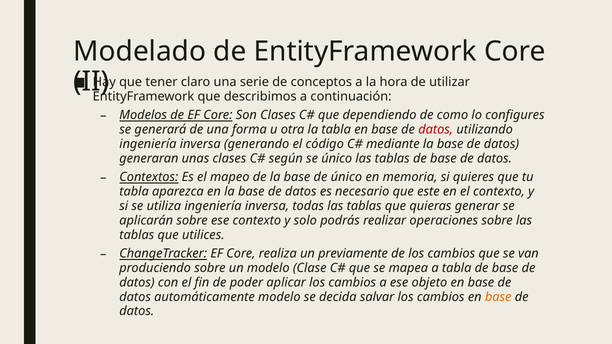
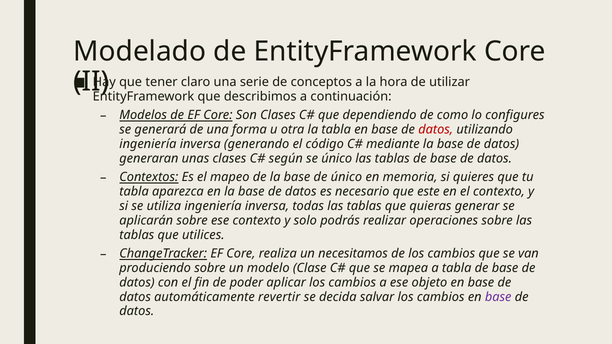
previamente: previamente -> necesitamos (353, 254)
automáticamente modelo: modelo -> revertir (279, 297)
base colour: orange -> purple (498, 297)
